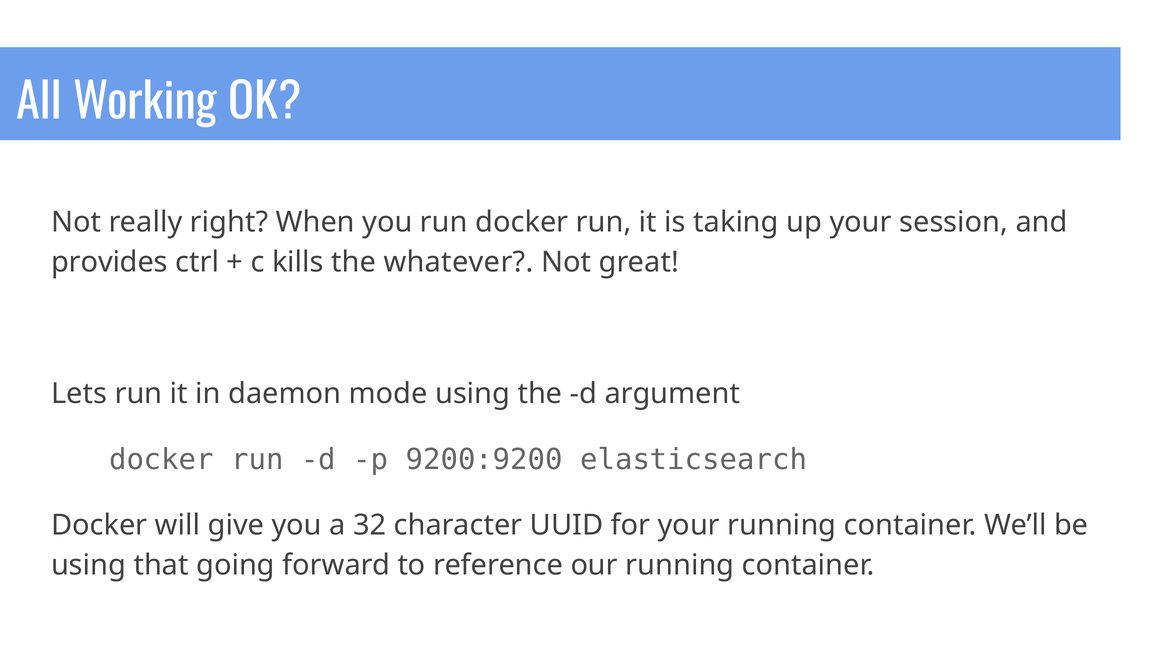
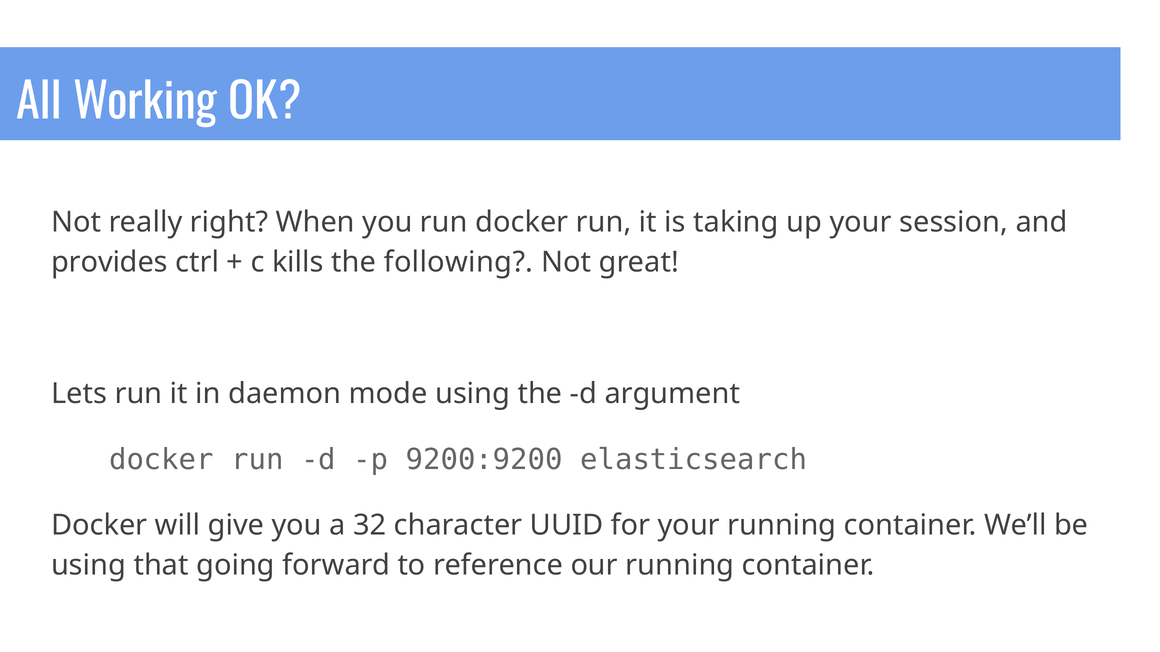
whatever: whatever -> following (458, 263)
